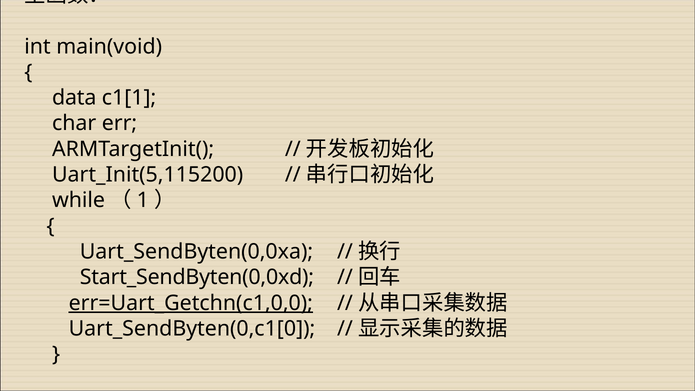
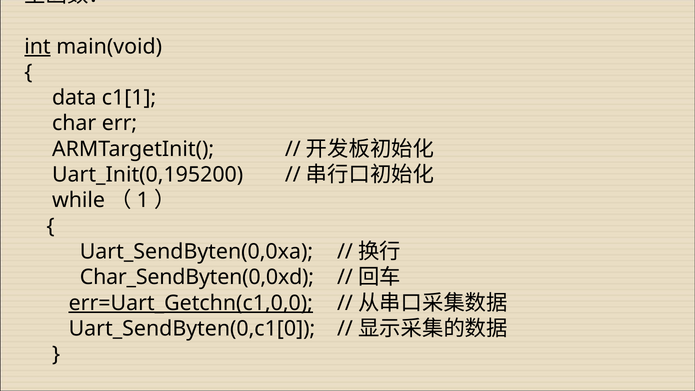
int underline: none -> present (38, 46)
Uart_Init(5,115200: Uart_Init(5,115200 -> Uart_Init(0,195200 (148, 175)
Start_SendByten(0,0xd: Start_SendByten(0,0xd -> Char_SendByten(0,0xd (197, 277)
